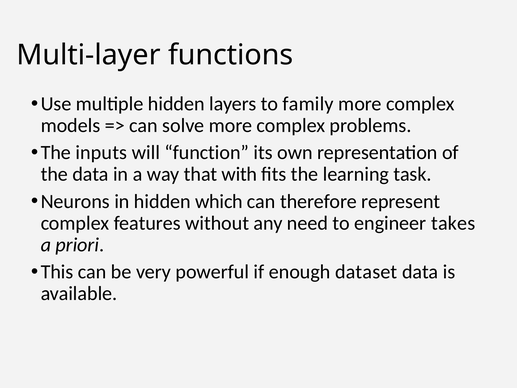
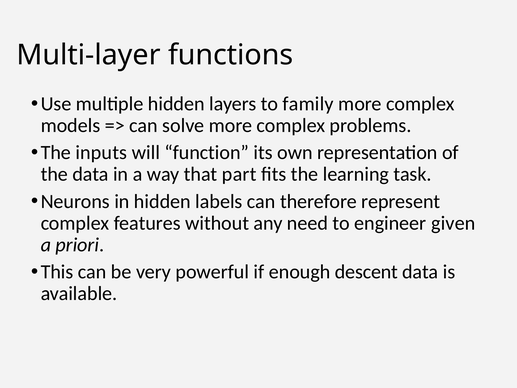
with: with -> part (239, 174)
which: which -> labels (219, 201)
takes: takes -> given (453, 223)
dataset: dataset -> descent (366, 272)
